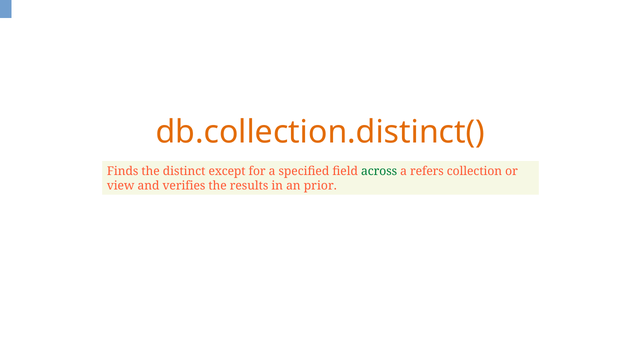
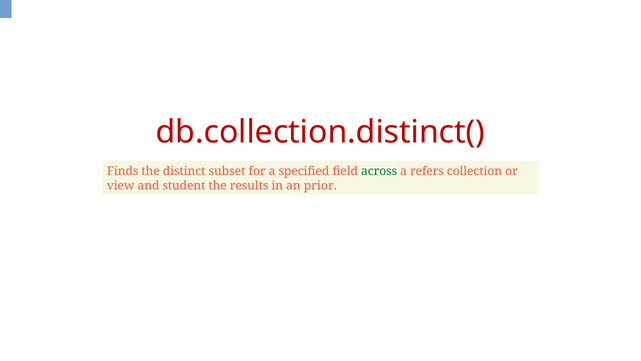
db.collection.distinct( colour: orange -> red (320, 132)
except: except -> subset (227, 171)
verifies: verifies -> student (184, 186)
